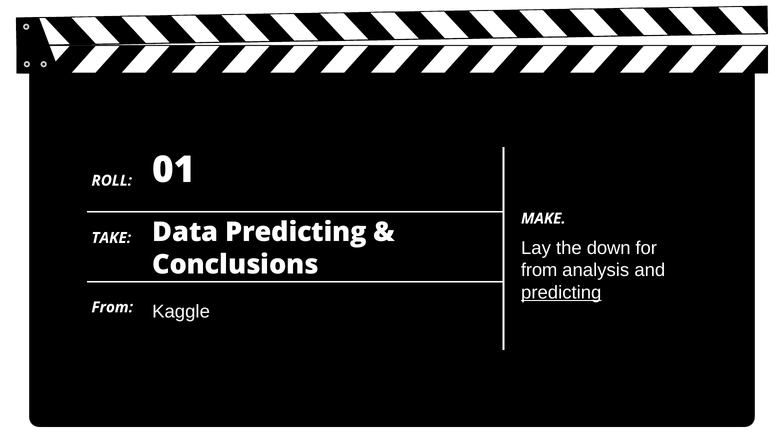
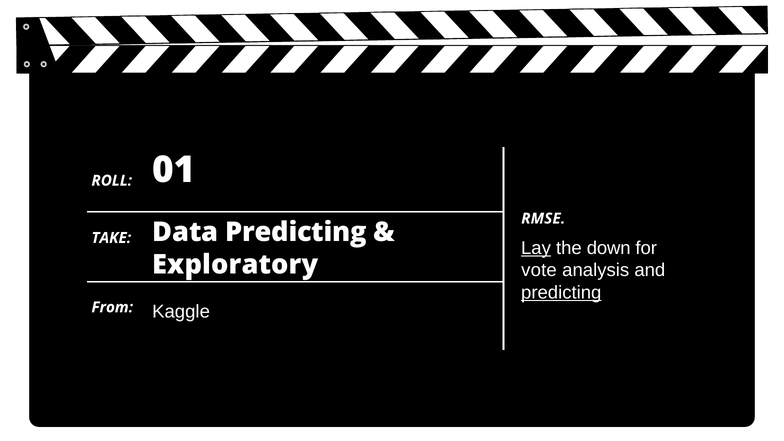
MAKE: MAKE -> RMSE (543, 219)
Lay underline: none -> present (536, 248)
Conclusions: Conclusions -> Exploratory (235, 265)
from: from -> vote (539, 270)
